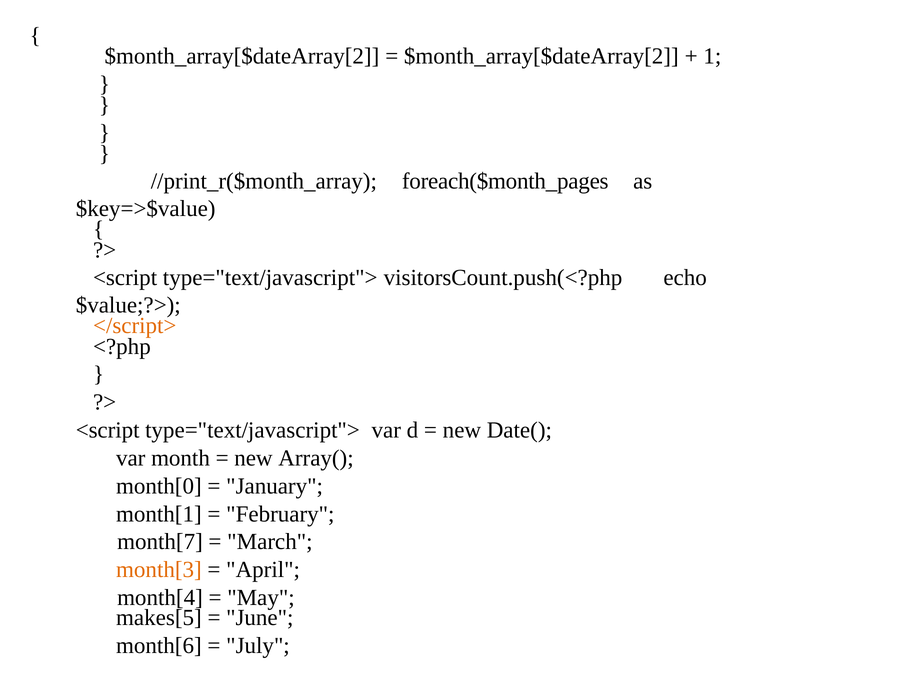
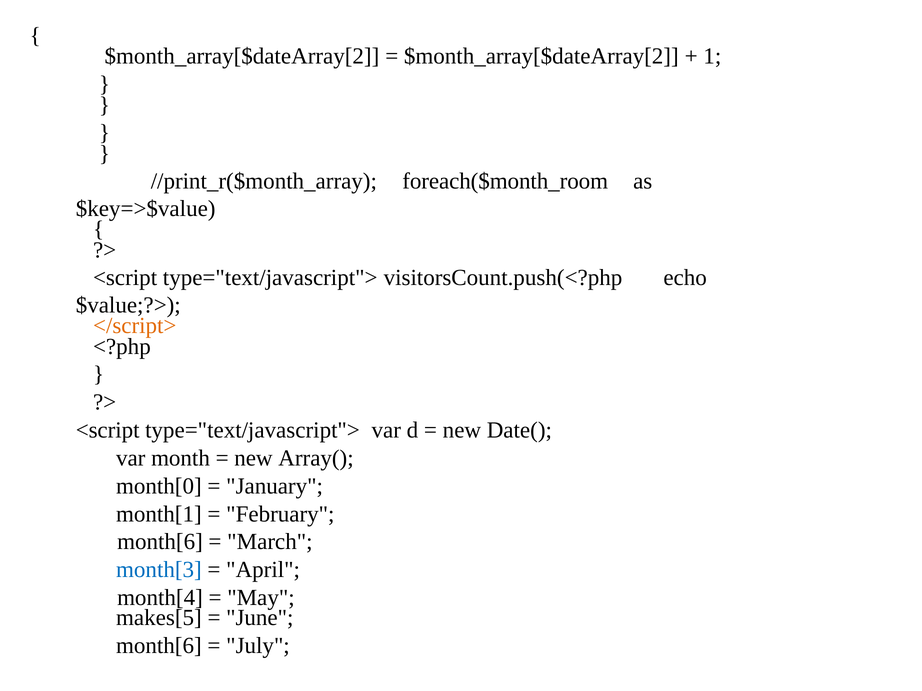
foreach($month_pages: foreach($month_pages -> foreach($month_room (505, 181)
month[7: month[7 -> month[6 (160, 542)
month[3 colour: orange -> blue (159, 570)
